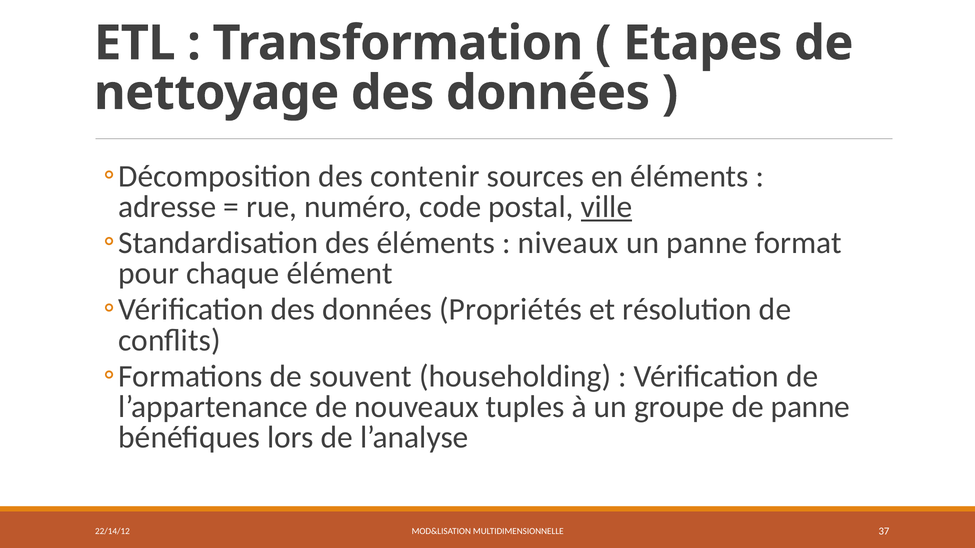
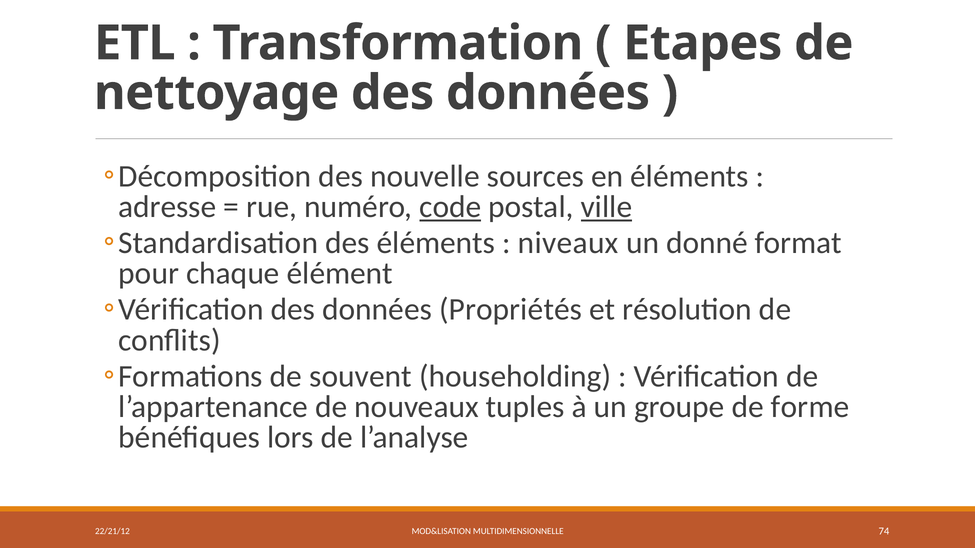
contenir: contenir -> nouvelle (425, 176)
code underline: none -> present (450, 207)
un panne: panne -> donné (707, 243)
de panne: panne -> forme (810, 407)
22/14/12: 22/14/12 -> 22/21/12 (112, 532)
37: 37 -> 74 (884, 532)
